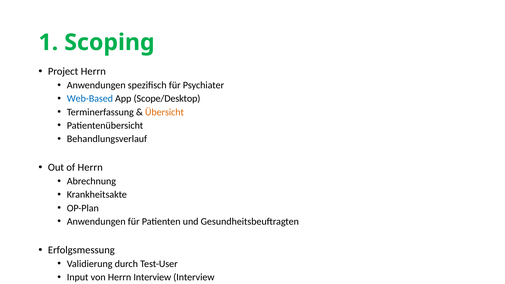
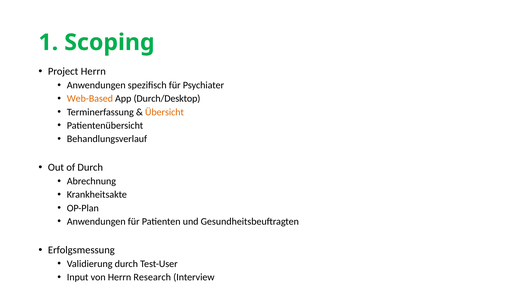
Web-Based colour: blue -> orange (90, 99)
Scope/Desktop: Scope/Desktop -> Durch/Desktop (167, 99)
of Herrn: Herrn -> Durch (90, 168)
Herrn Interview: Interview -> Research (152, 277)
